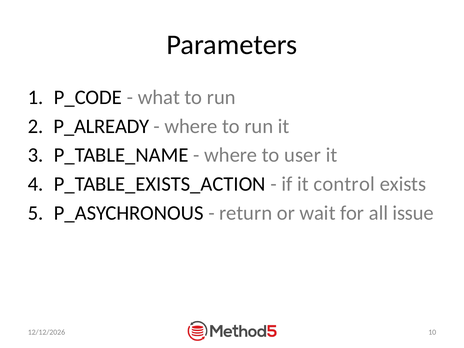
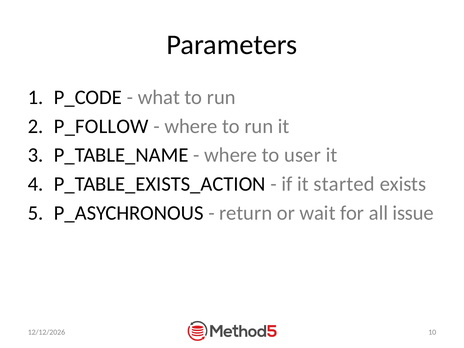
P_ALREADY: P_ALREADY -> P_FOLLOW (101, 126)
control: control -> started (344, 184)
